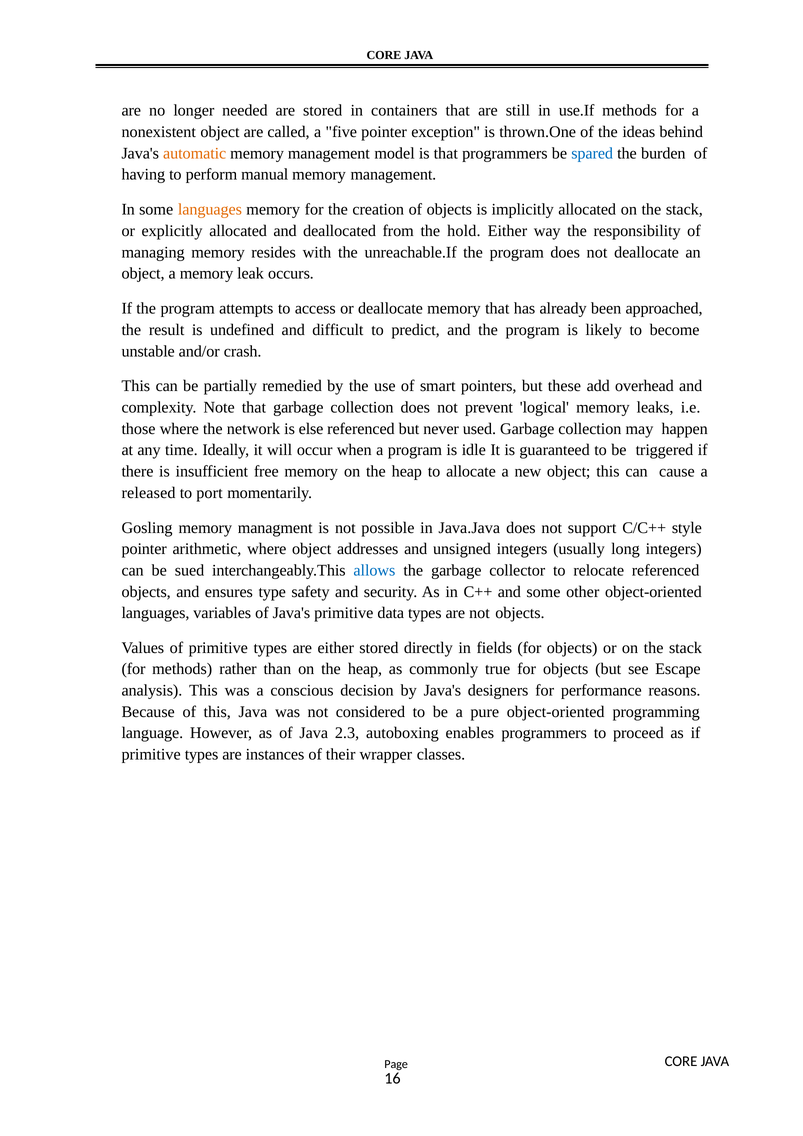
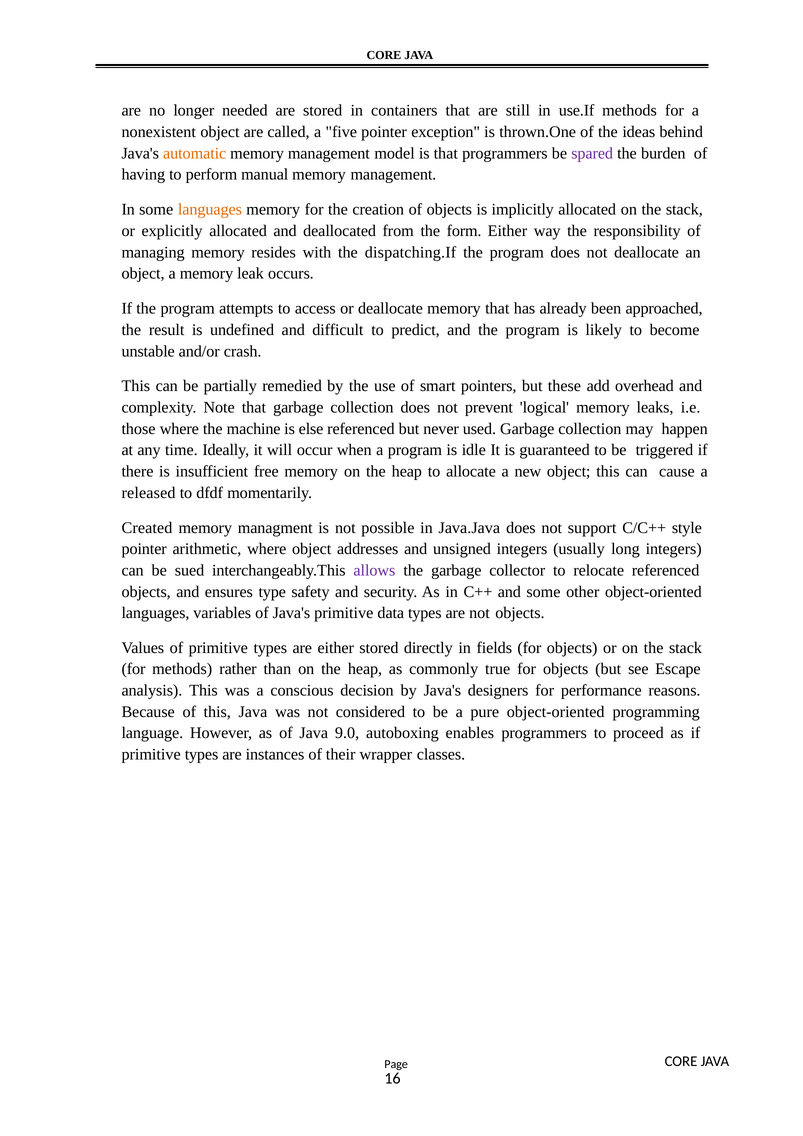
spared colour: blue -> purple (592, 153)
hold: hold -> form (464, 231)
unreachable.If: unreachable.If -> dispatching.If (411, 252)
network: network -> machine (254, 429)
port: port -> dfdf (210, 493)
Gosling: Gosling -> Created (147, 528)
allows colour: blue -> purple (374, 571)
2.3: 2.3 -> 9.0 (347, 733)
